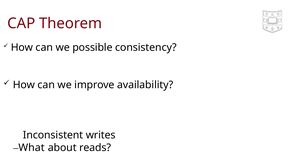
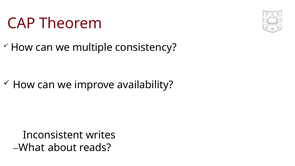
possible: possible -> multiple (92, 47)
